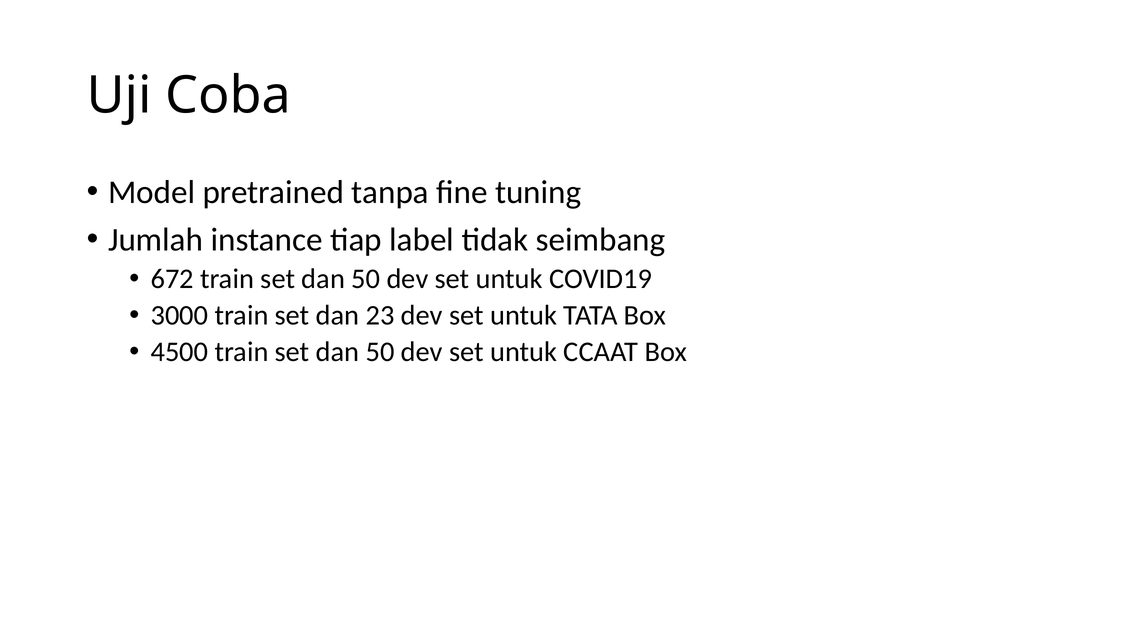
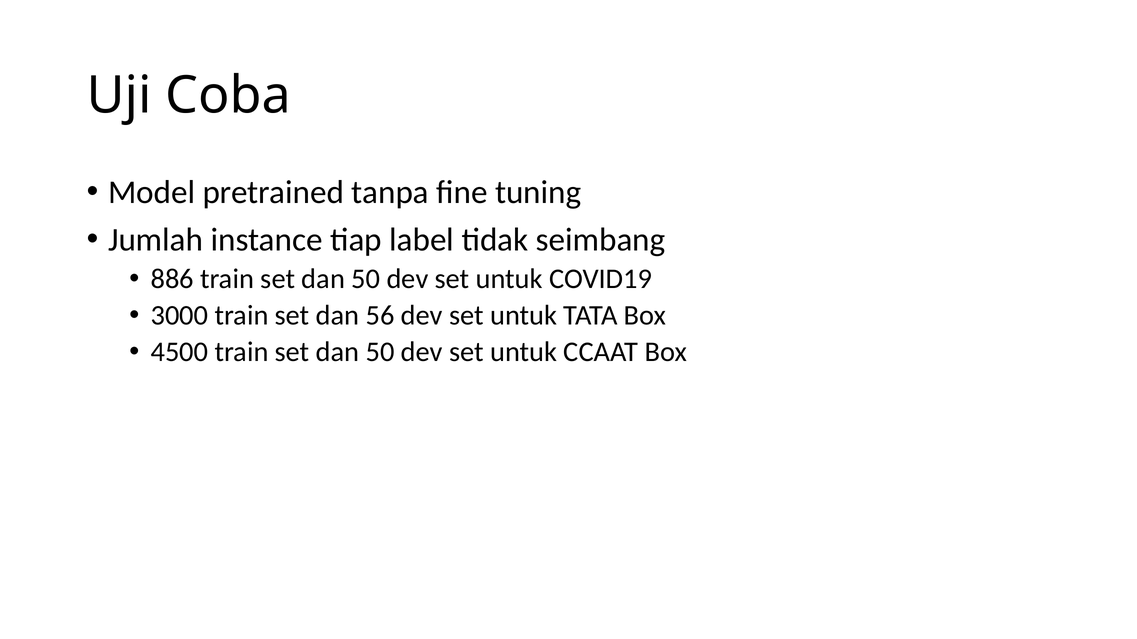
672: 672 -> 886 (172, 279)
23: 23 -> 56 (380, 316)
